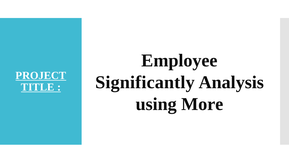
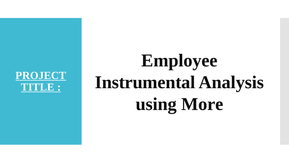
Significantly: Significantly -> Instrumental (145, 82)
